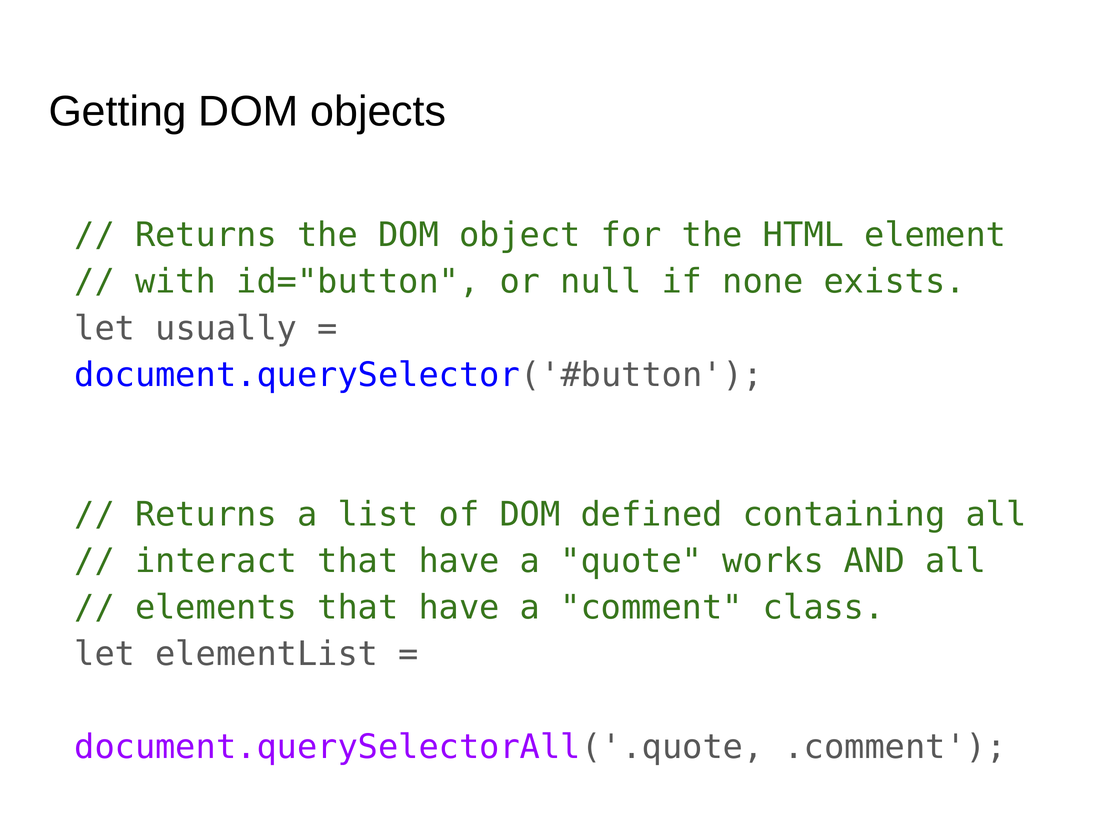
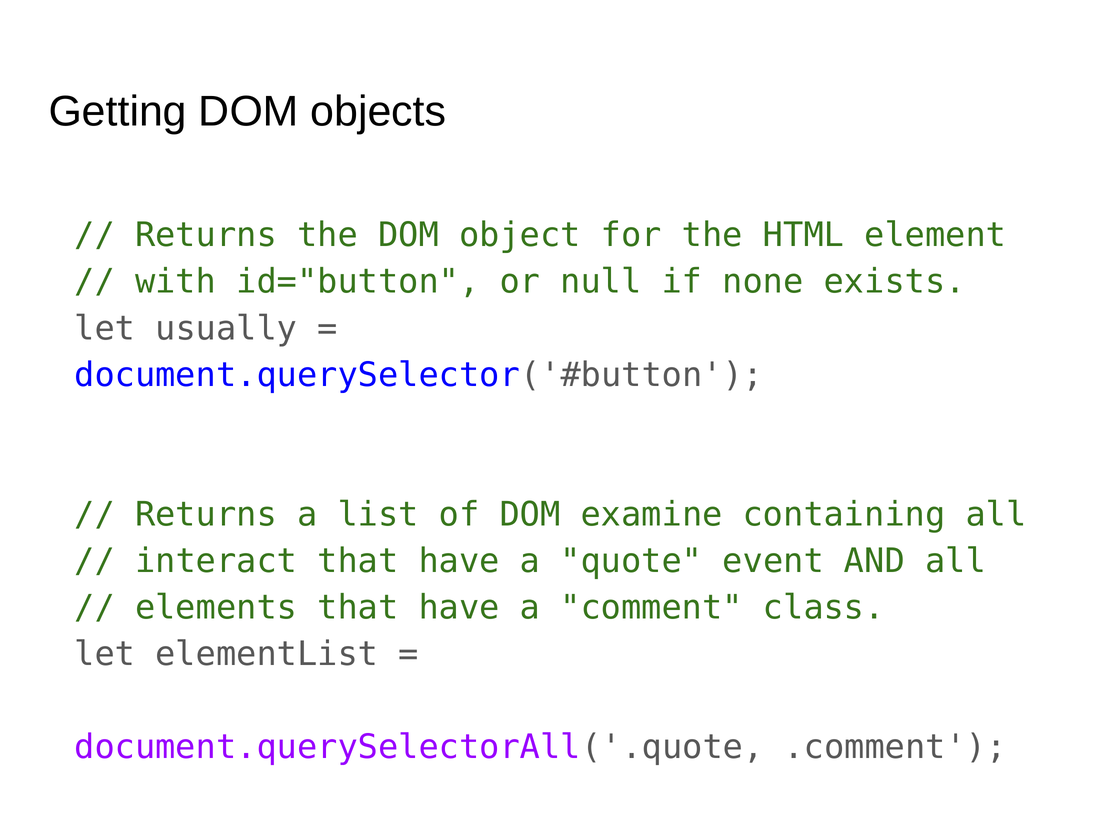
defined: defined -> examine (652, 514)
works: works -> event (773, 561)
